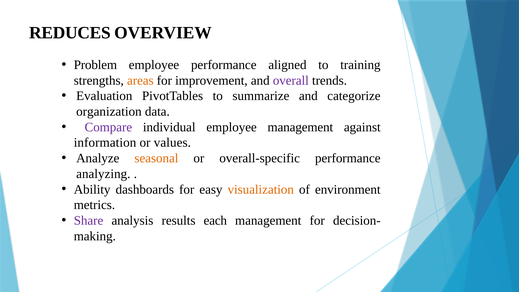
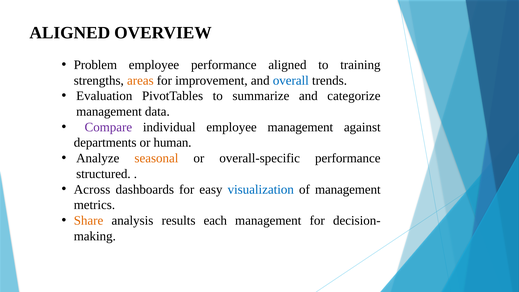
REDUCES: REDUCES -> ALIGNED (70, 33)
overall colour: purple -> blue (291, 80)
organization: organization -> management (109, 112)
information: information -> departments (105, 143)
values: values -> human (173, 143)
analyzing: analyzing -> structured (103, 174)
Ability: Ability -> Across (92, 189)
visualization colour: orange -> blue (261, 189)
of environment: environment -> management (348, 189)
Share colour: purple -> orange (89, 220)
